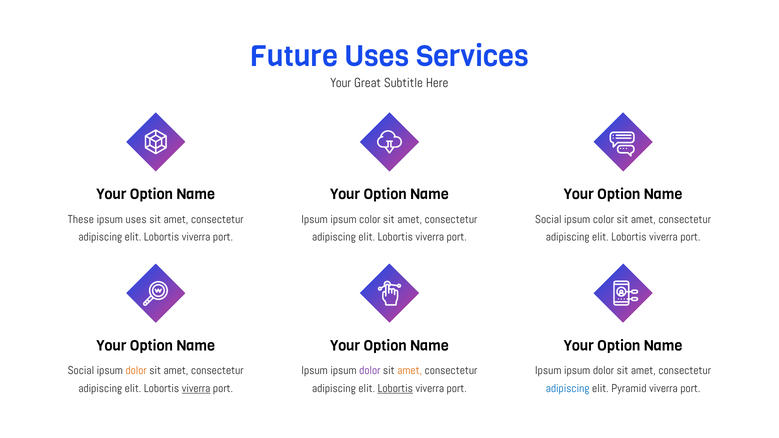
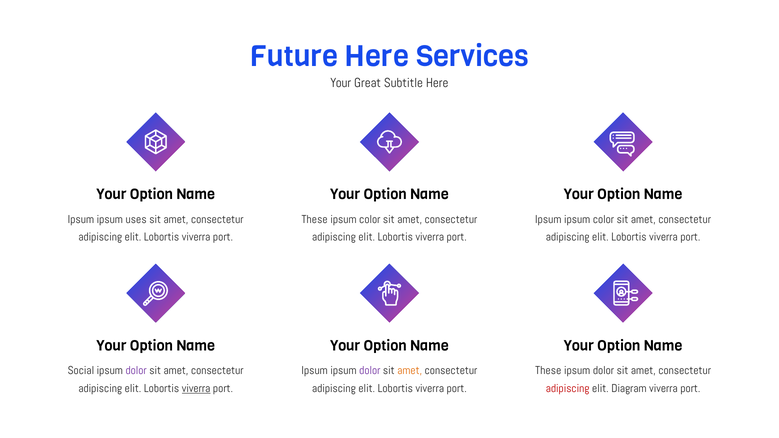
Future Uses: Uses -> Here (377, 57)
These: These -> Ipsum (81, 219)
Ipsum: Ipsum -> These (315, 219)
Social: Social -> Ipsum (548, 219)
dolor colour: orange -> purple (136, 371)
Ipsum: Ipsum -> These (548, 371)
Lobortis underline: present -> none (395, 388)
adipiscing colour: blue -> red (568, 388)
Pyramid: Pyramid -> Diagram (629, 388)
